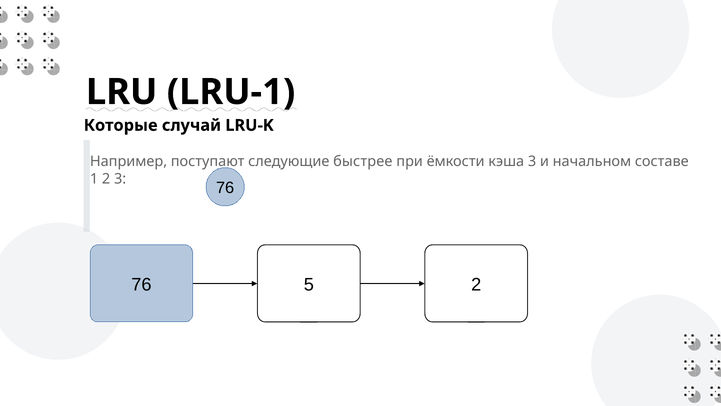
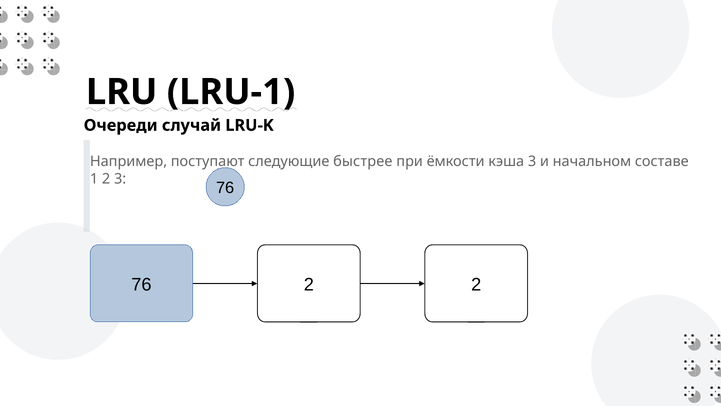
Которые: Которые -> Очереди (121, 125)
76 5: 5 -> 2 (309, 284)
